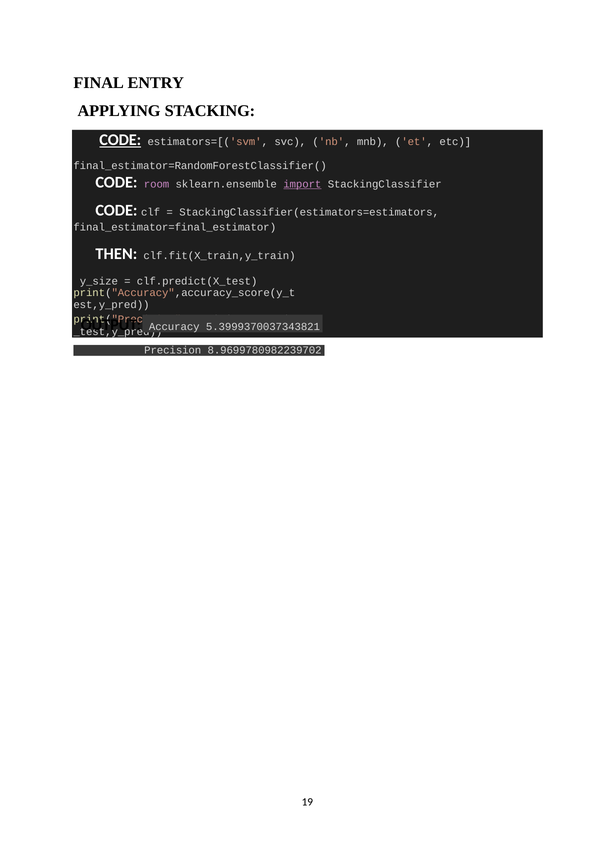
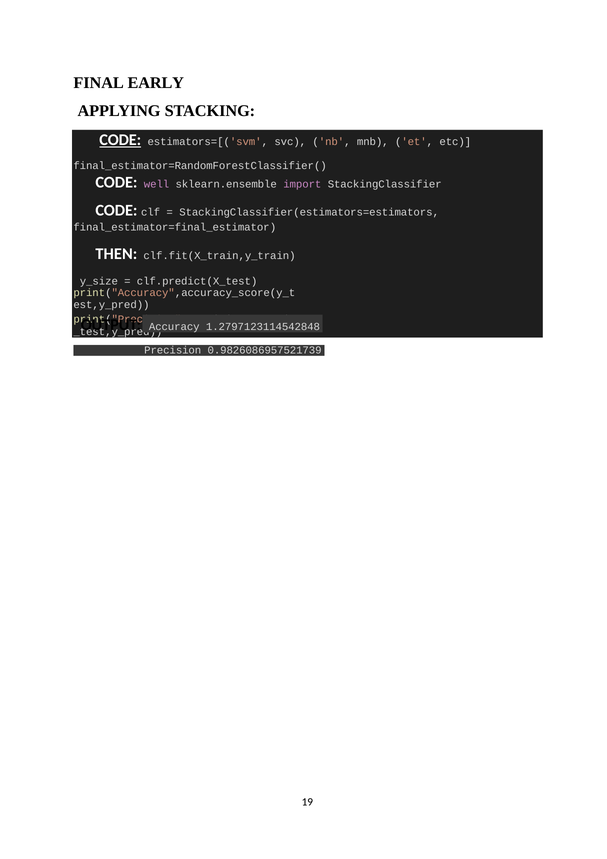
ENTRY: ENTRY -> EARLY (156, 83)
room: room -> well (157, 184)
import underline: present -> none (302, 184)
5.3999370037343821: 5.3999370037343821 -> 1.2797123114542848 (263, 327)
8.9699780982239702: 8.9699780982239702 -> 0.9826086957521739 (265, 350)
